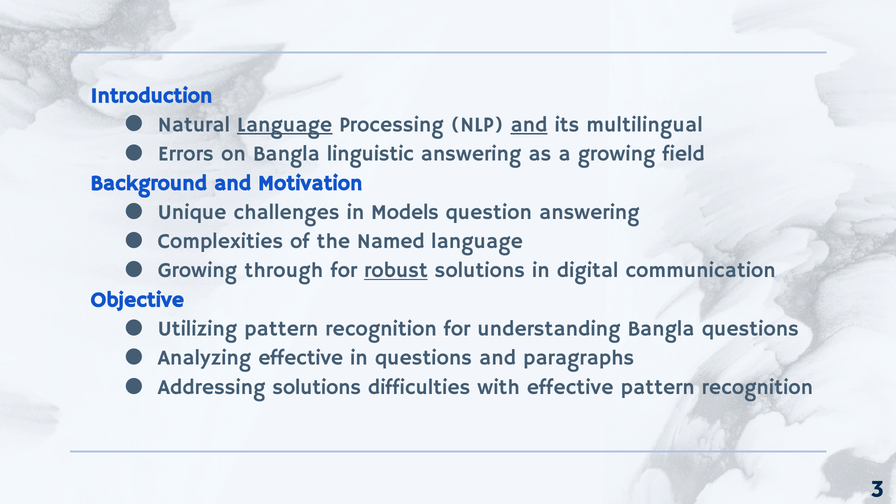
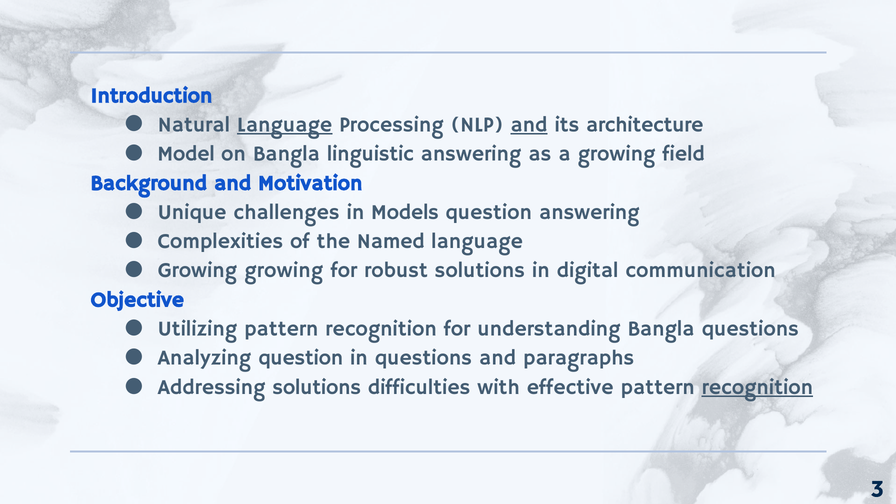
multilingual: multilingual -> architecture (645, 125)
Errors: Errors -> Model (186, 154)
Growing through: through -> growing (284, 270)
robust underline: present -> none (396, 270)
Analyzing effective: effective -> question (301, 358)
recognition underline: none -> present (757, 387)
